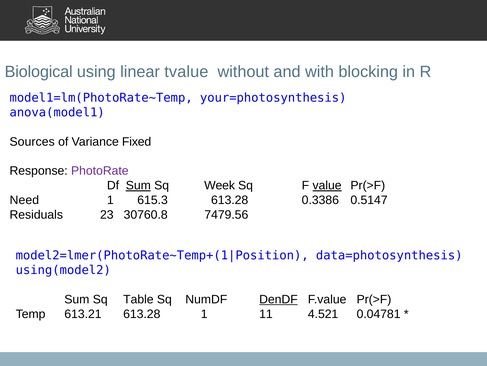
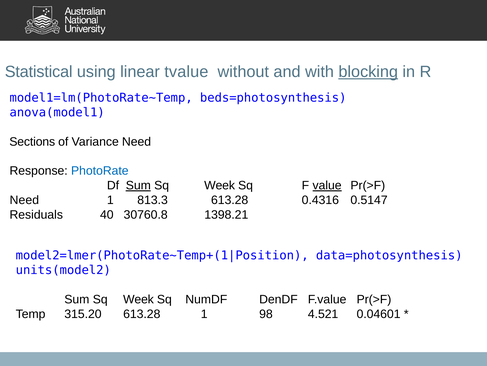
Biological: Biological -> Statistical (39, 72)
blocking underline: none -> present (368, 72)
your=photosynthesis: your=photosynthesis -> beds=photosynthesis (273, 98)
Sources: Sources -> Sections (32, 141)
Variance Fixed: Fixed -> Need (137, 141)
PhotoRate colour: purple -> blue (100, 171)
615.3: 615.3 -> 813.3 (153, 200)
0.3386: 0.3386 -> 0.4316 (320, 200)
23: 23 -> 40 (107, 214)
7479.56: 7479.56 -> 1398.21 (226, 214)
using(model2: using(model2 -> units(model2 (63, 270)
Table: Table -> Week (138, 299)
DenDF underline: present -> none (278, 299)
613.21: 613.21 -> 315.20 (83, 313)
11: 11 -> 98 (266, 313)
0.04781: 0.04781 -> 0.04601 (379, 313)
